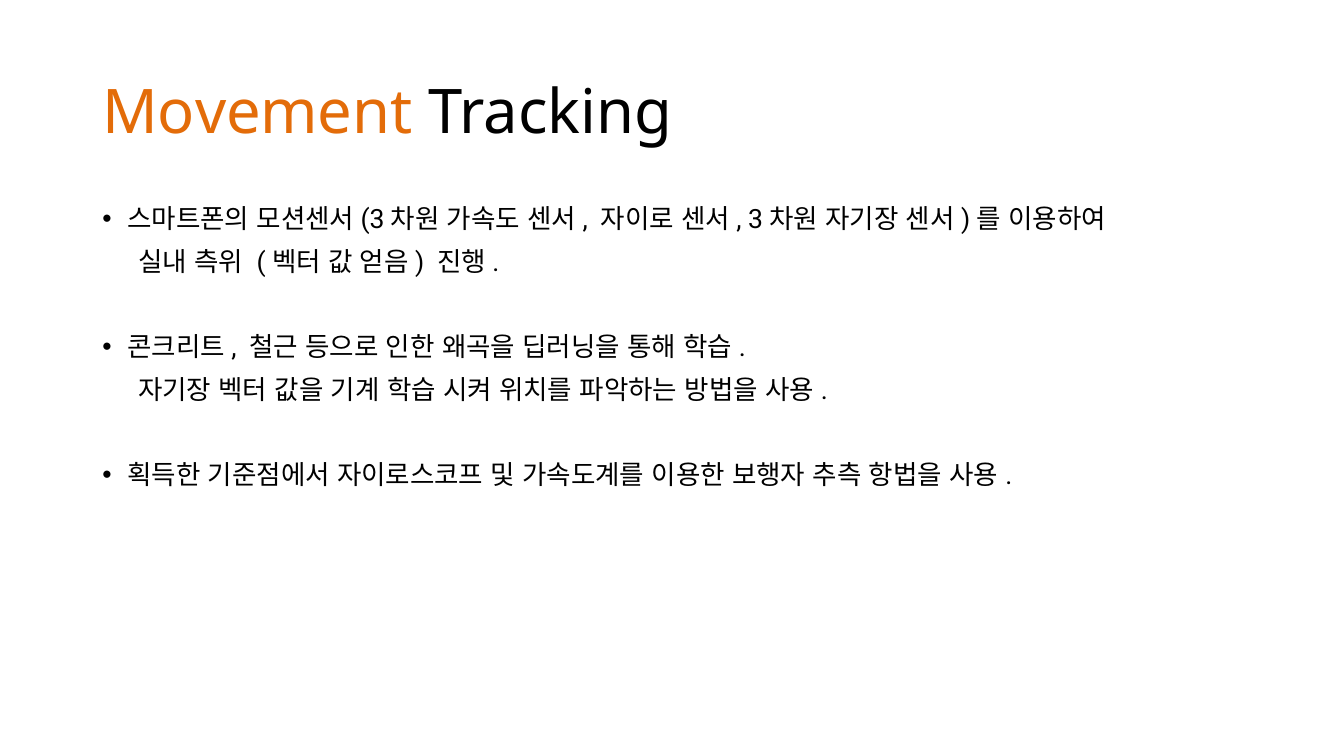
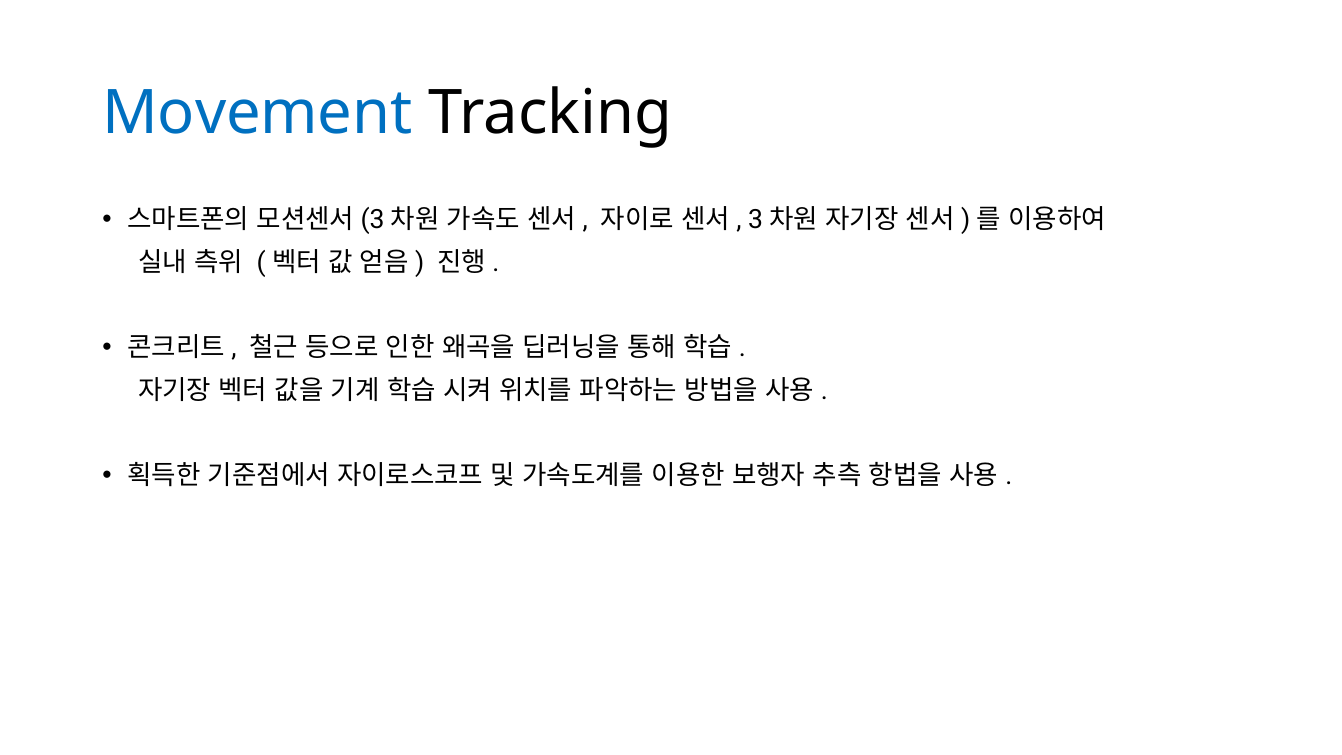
Movement colour: orange -> blue (257, 113)
